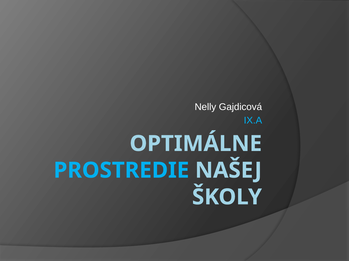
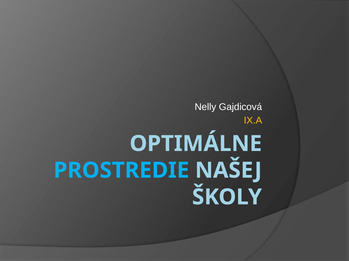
IX.A colour: light blue -> yellow (253, 121)
